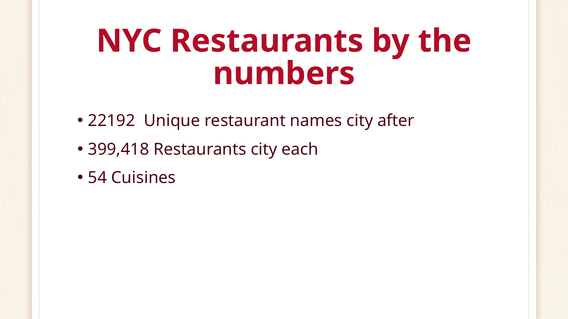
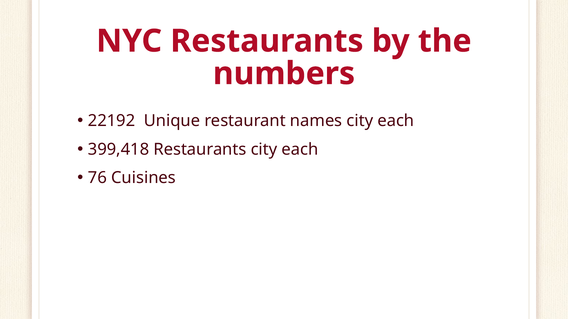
names city after: after -> each (396, 121)
54: 54 -> 76 (97, 178)
